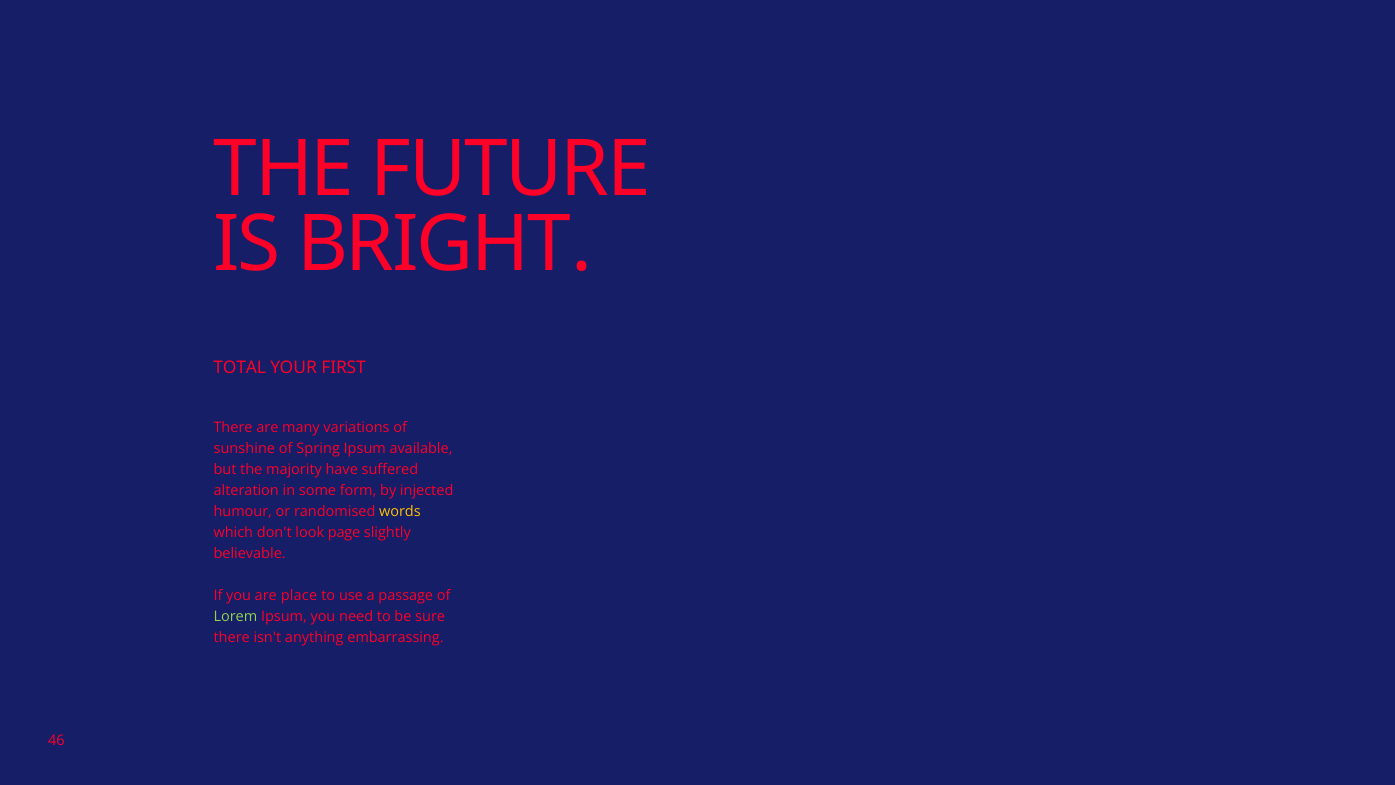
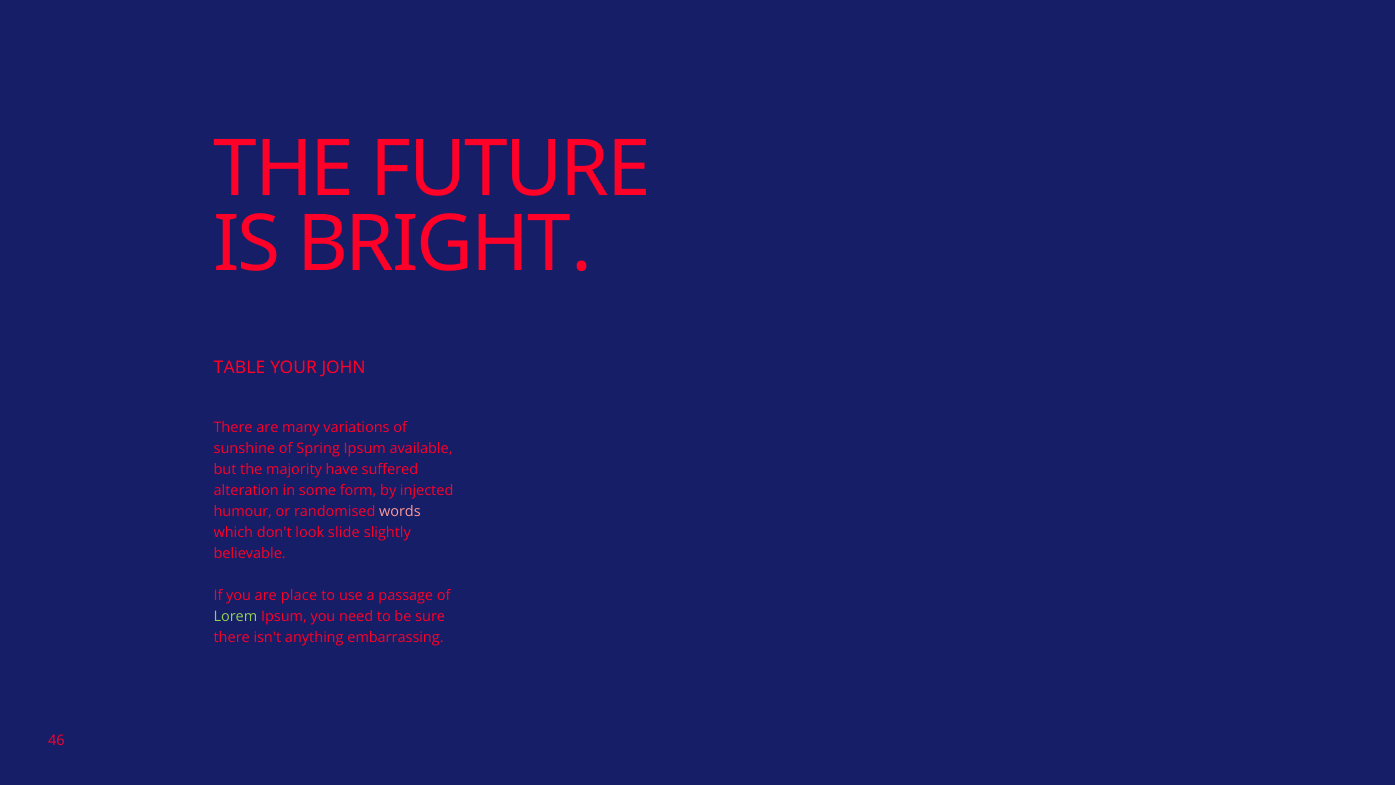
TOTAL: TOTAL -> TABLE (240, 368)
FIRST: FIRST -> JOHN (344, 368)
words colour: yellow -> pink (400, 512)
page: page -> slide (344, 532)
